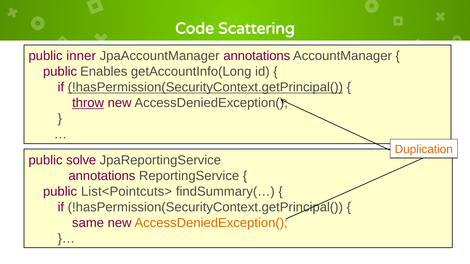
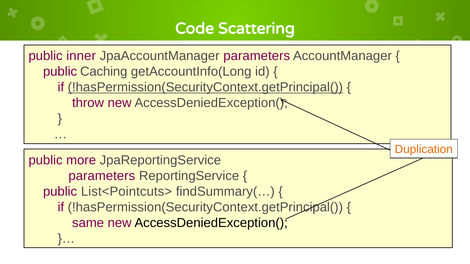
JpaAccountManager annotations: annotations -> parameters (257, 56)
Enables: Enables -> Caching (104, 72)
throw underline: present -> none (88, 103)
solve: solve -> more (81, 160)
annotations: annotations -> parameters (102, 176)
AccessDeniedException( colour: orange -> black (211, 223)
